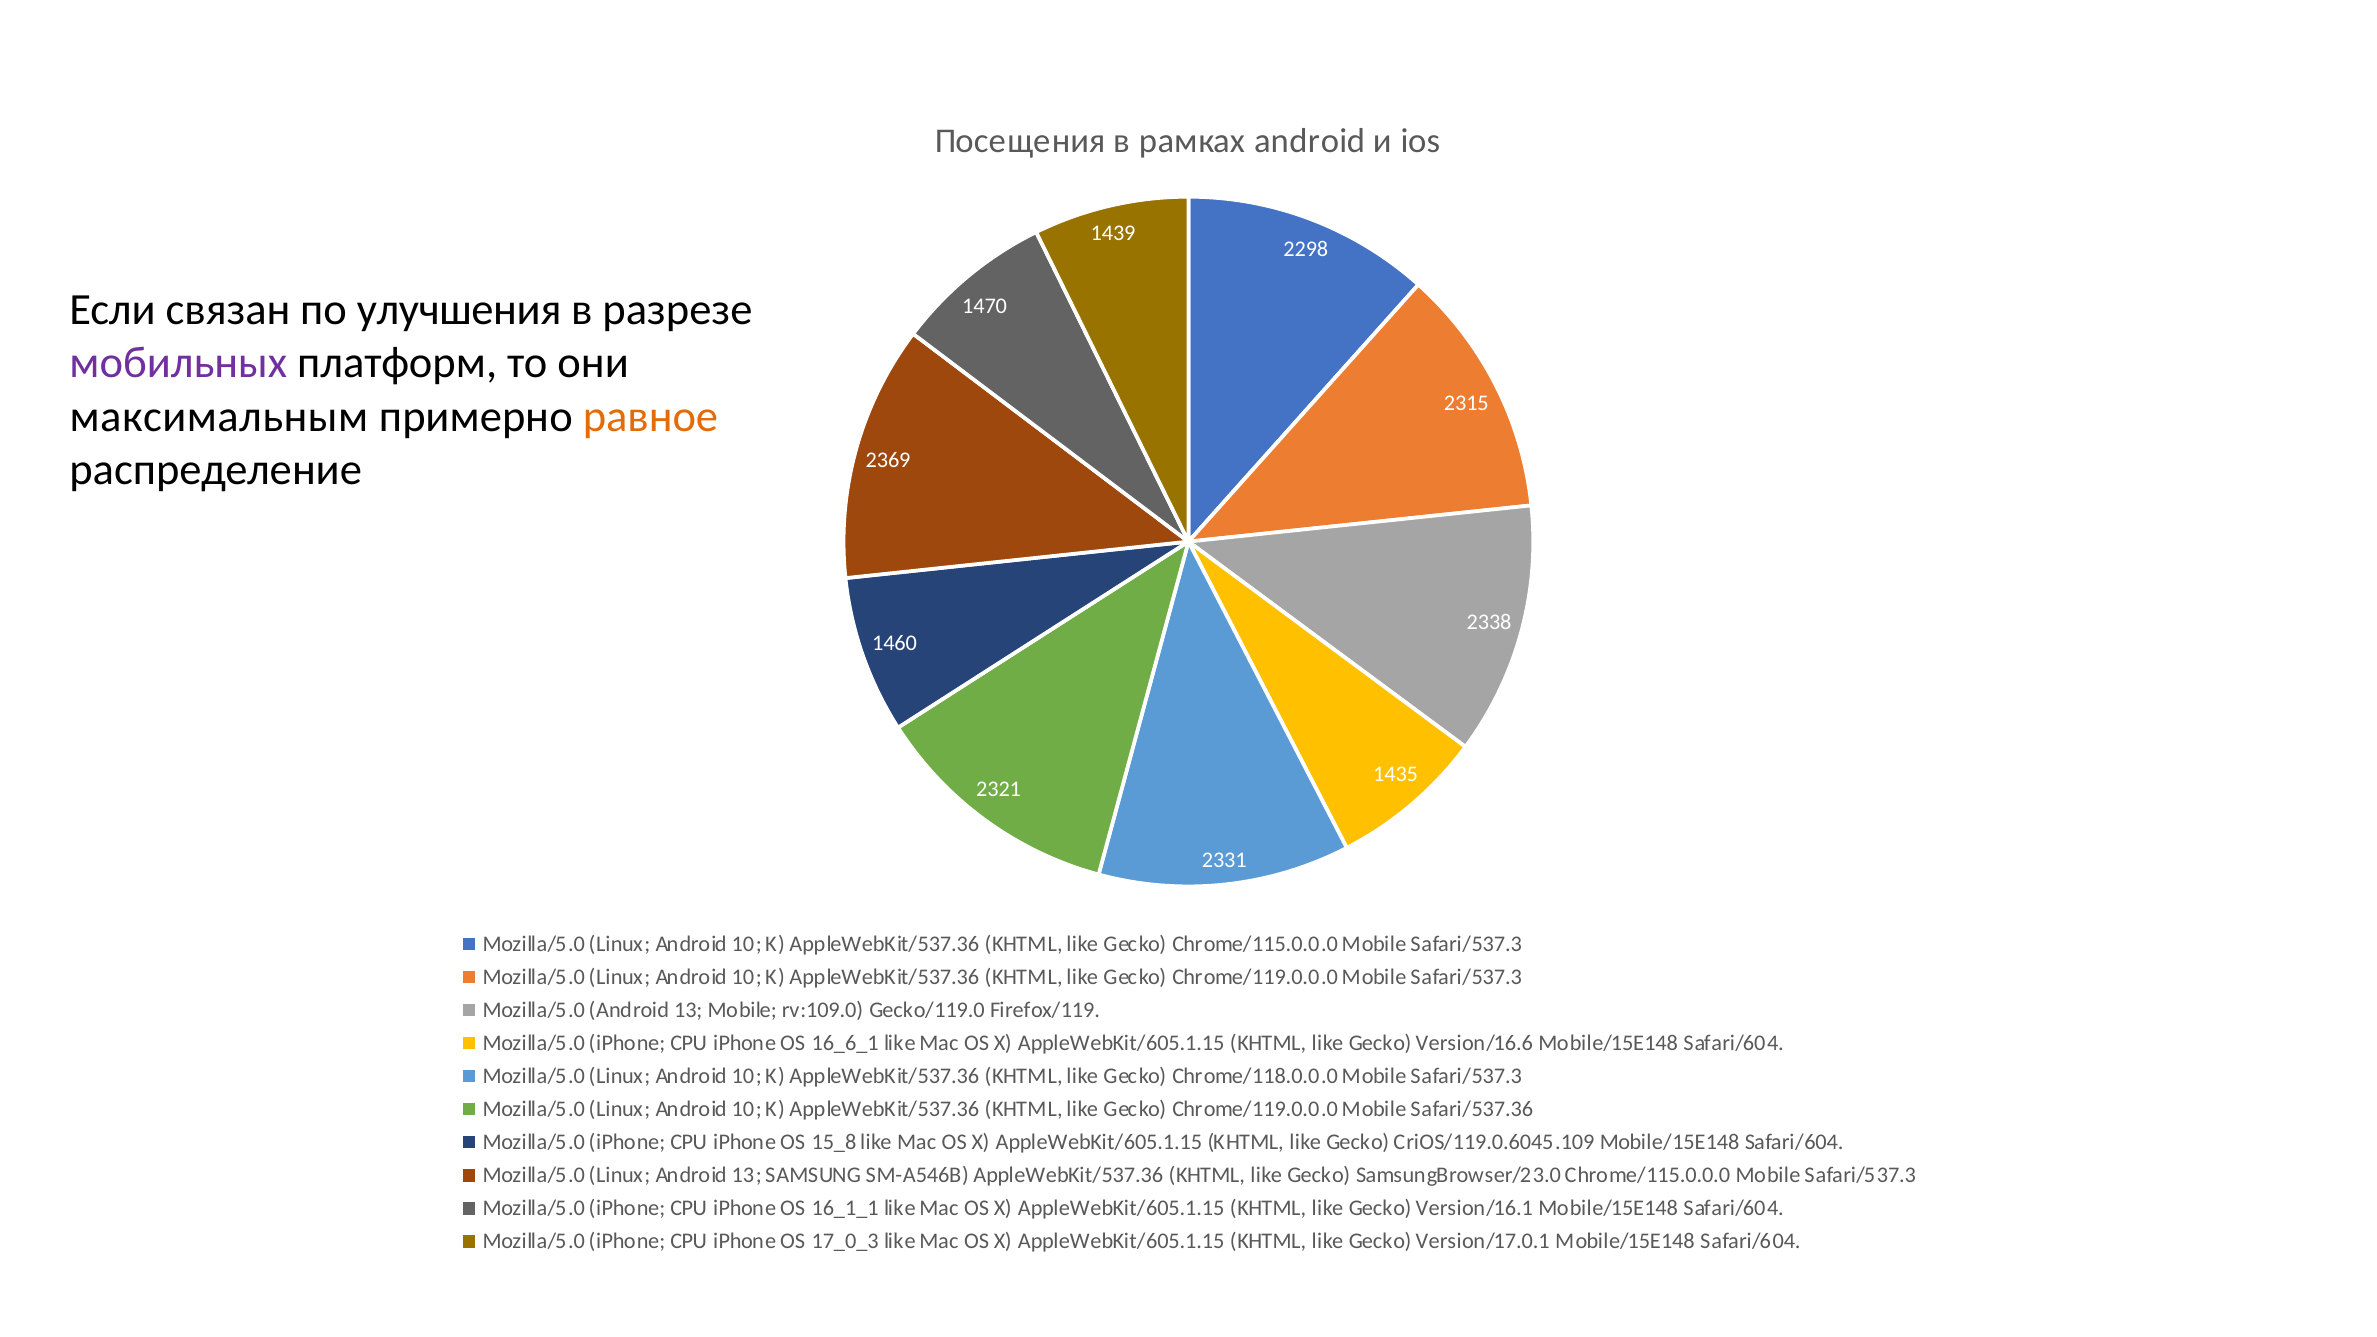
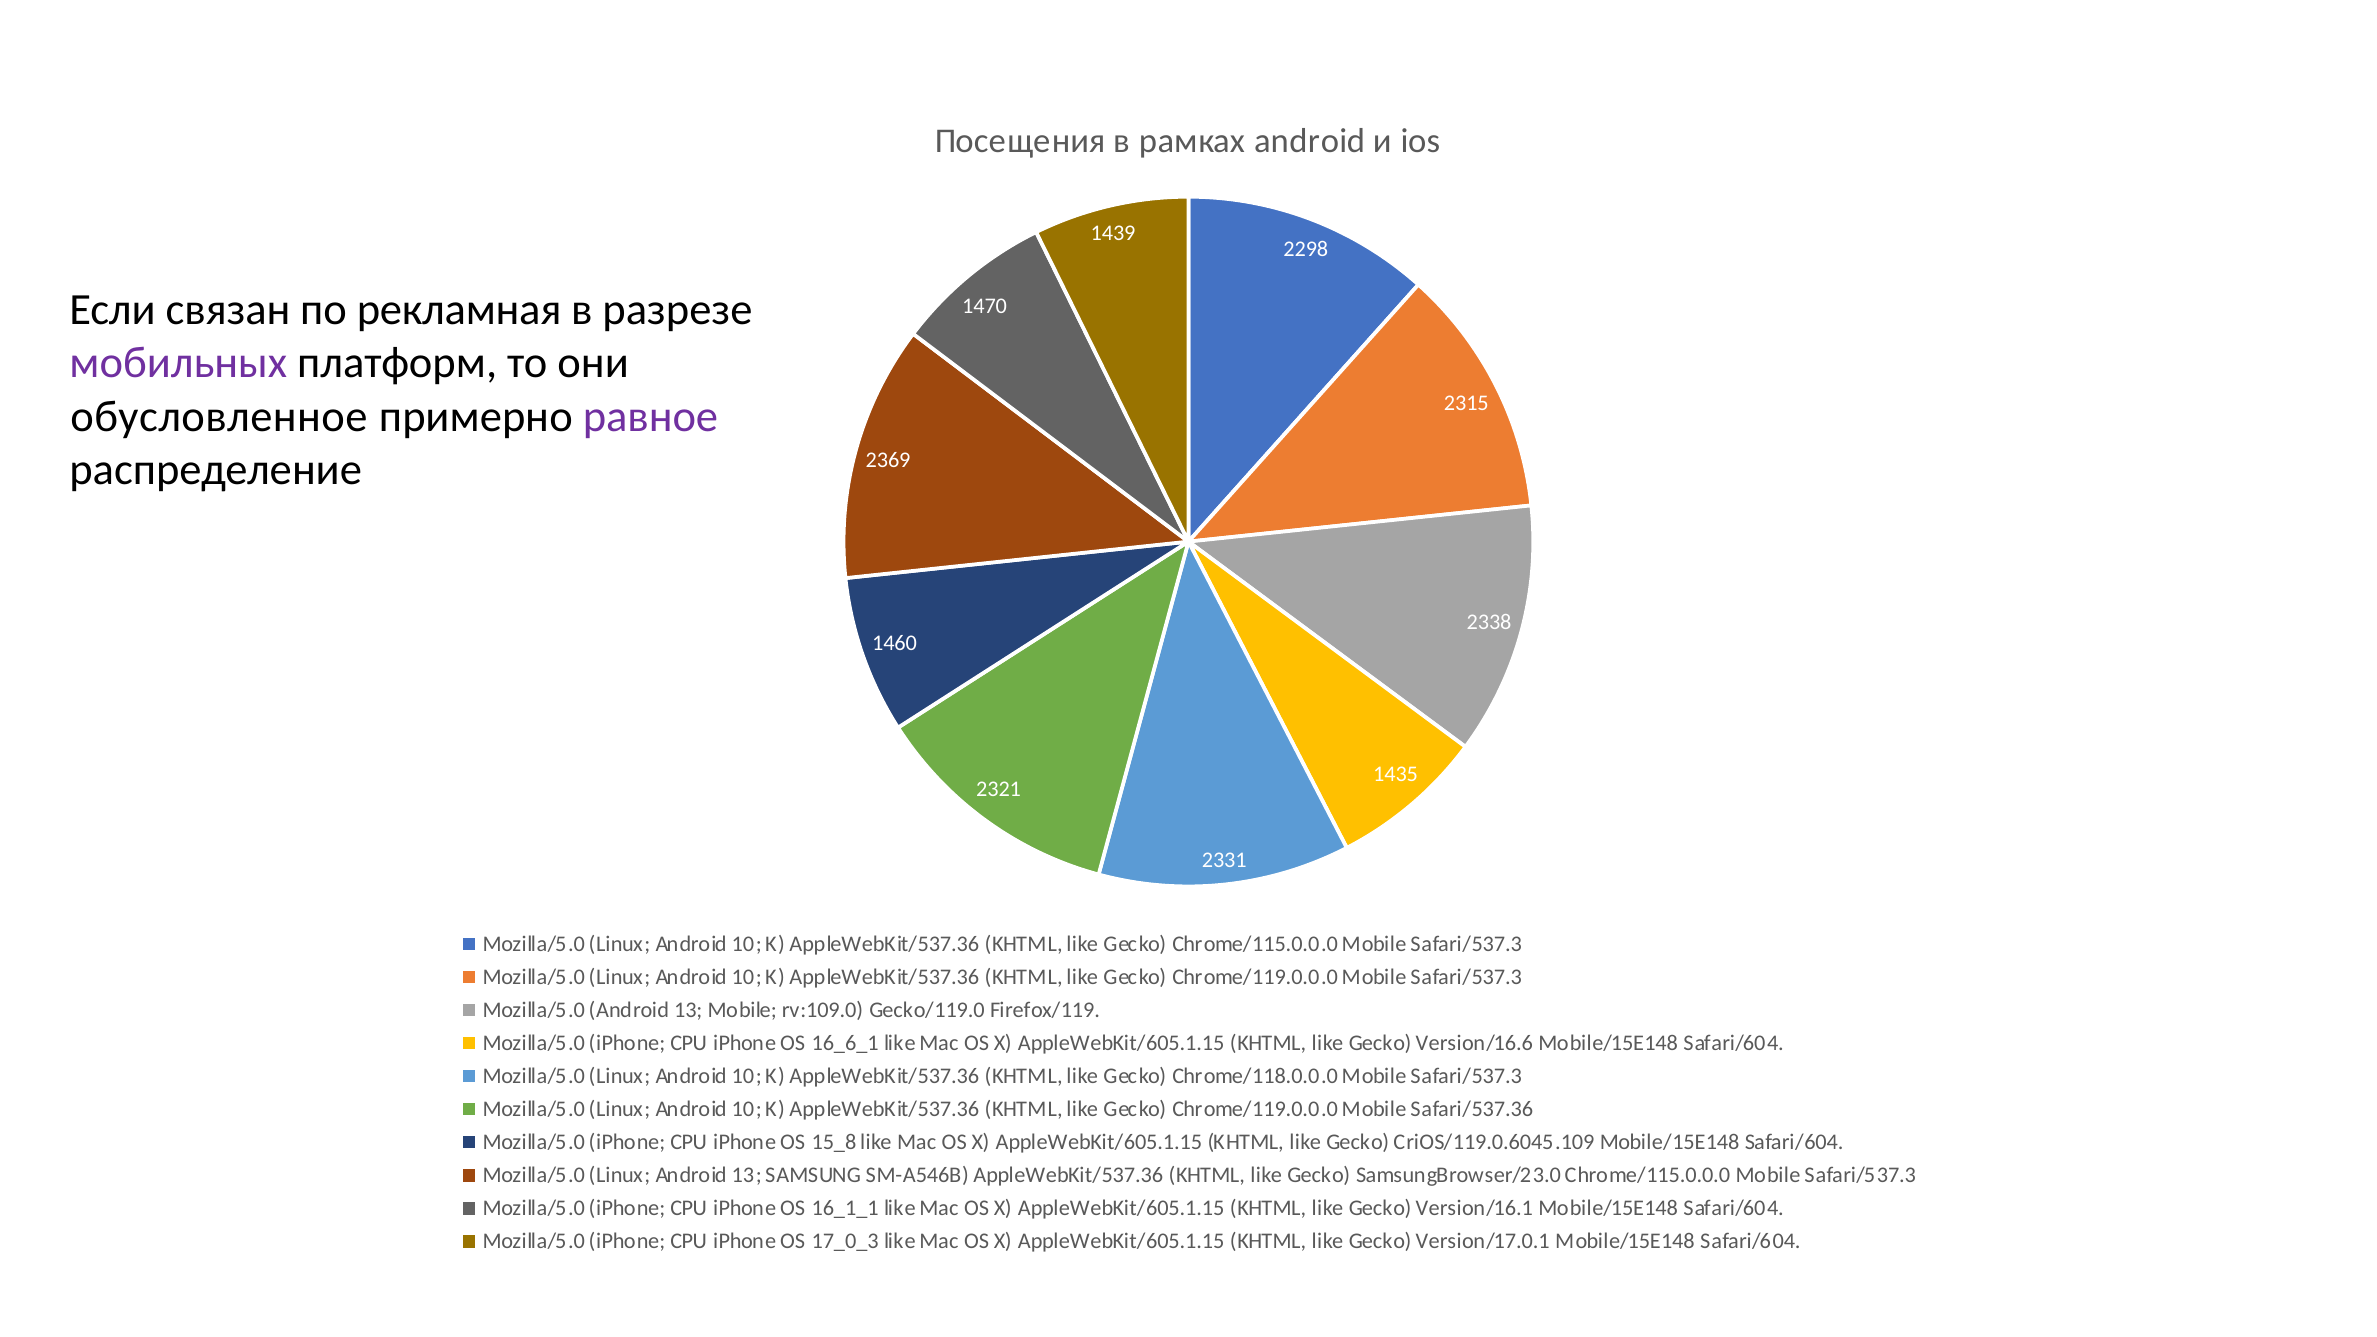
улучшения: улучшения -> рекламная (459, 309)
максимальным: максимальным -> обусловленное (219, 416)
равное colour: orange -> purple (650, 416)
